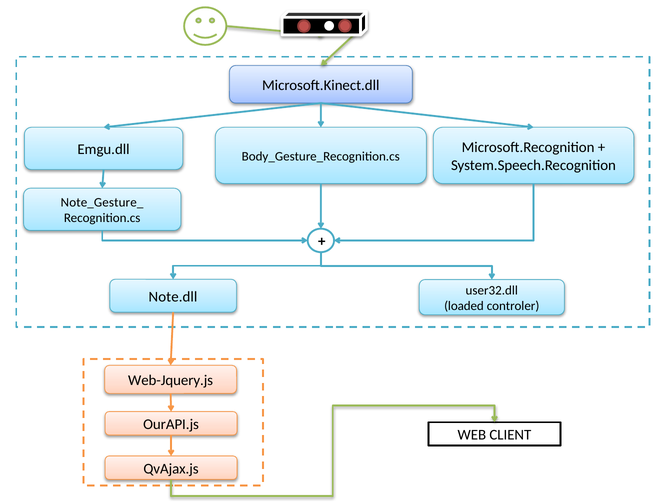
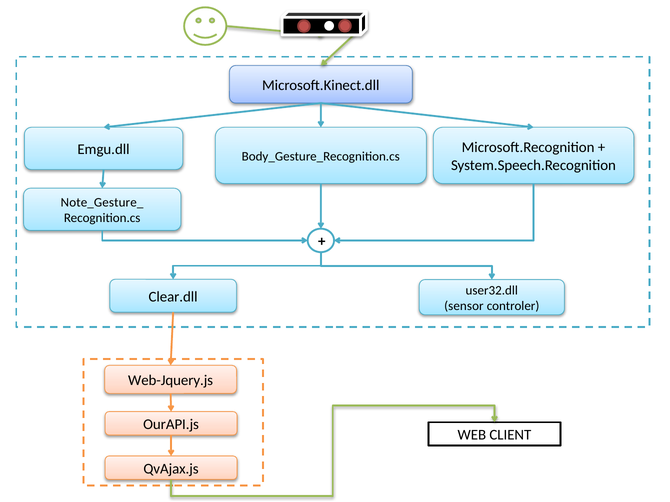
Note.dll: Note.dll -> Clear.dll (173, 297)
loaded: loaded -> sensor (464, 306)
